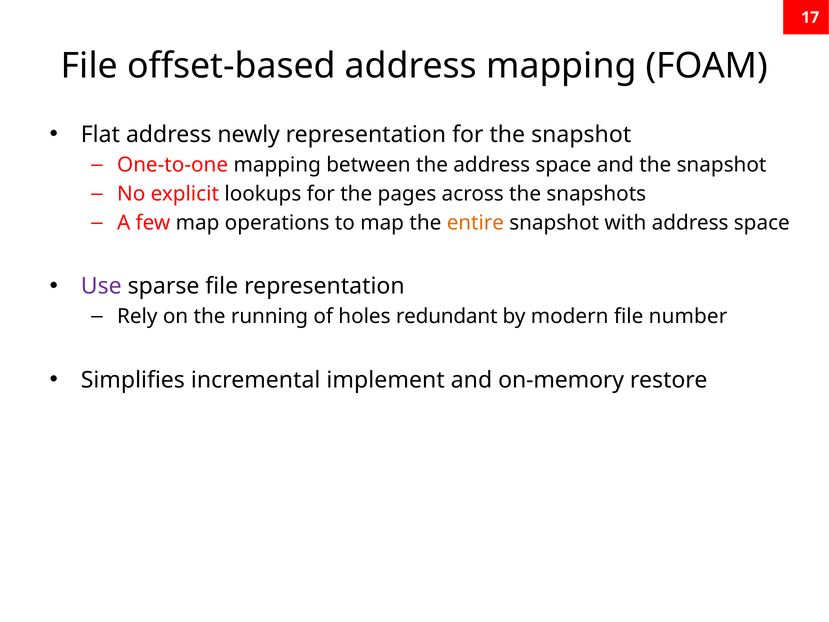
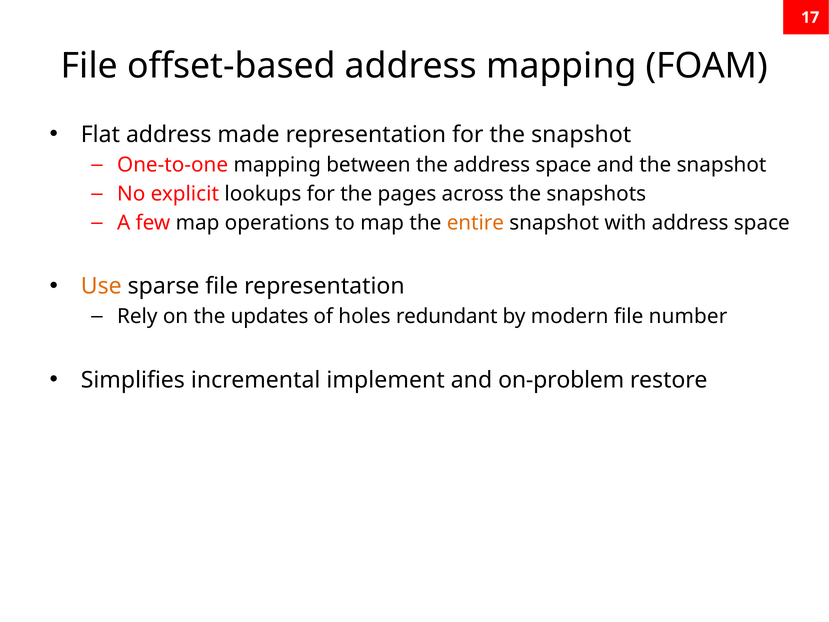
newly: newly -> made (248, 135)
Use colour: purple -> orange (101, 286)
running: running -> updates (270, 316)
on-memory: on-memory -> on-problem (561, 380)
